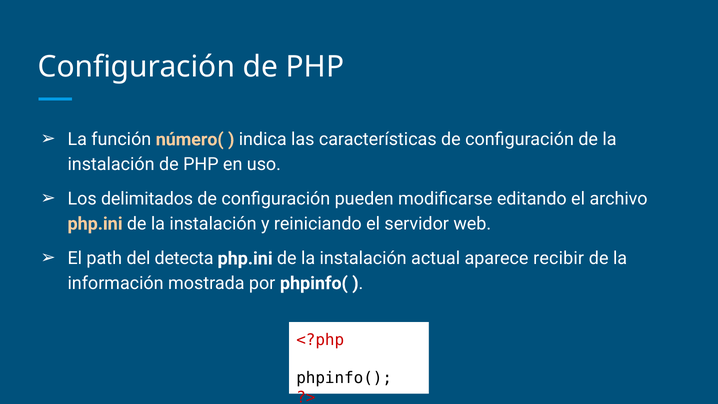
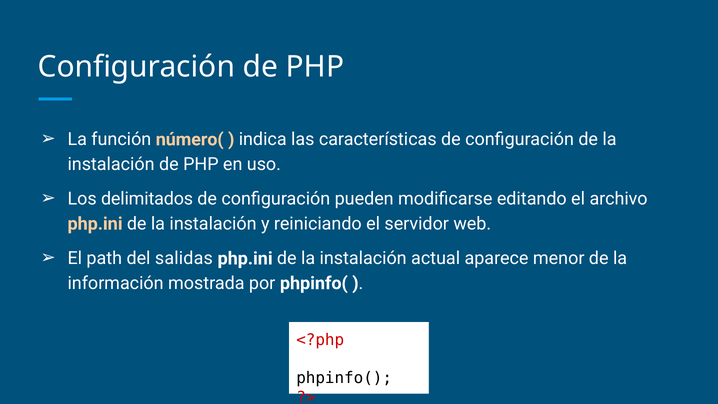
detecta: detecta -> salidas (184, 258)
recibir: recibir -> menor (559, 258)
